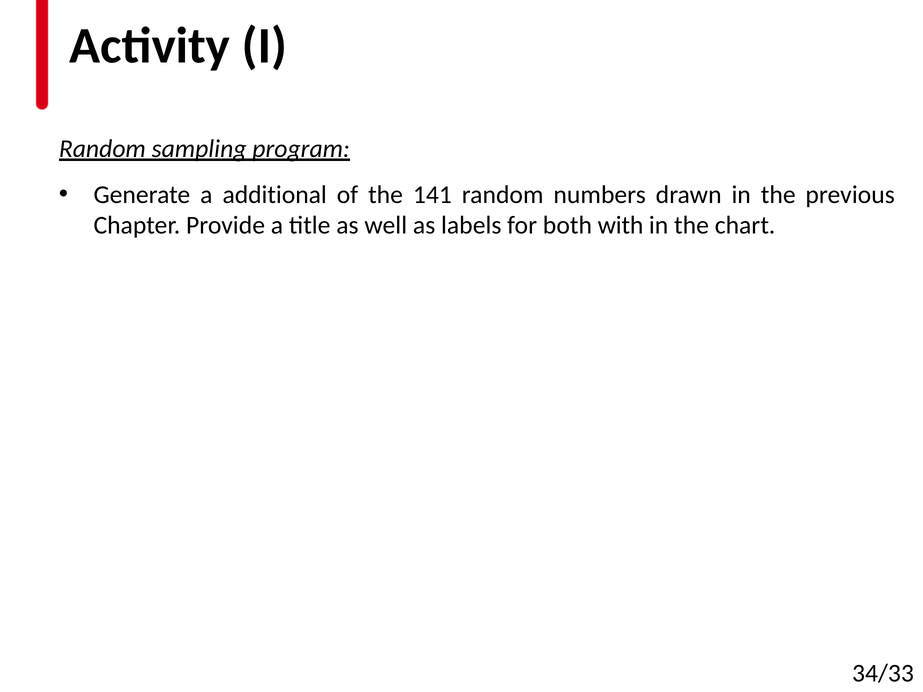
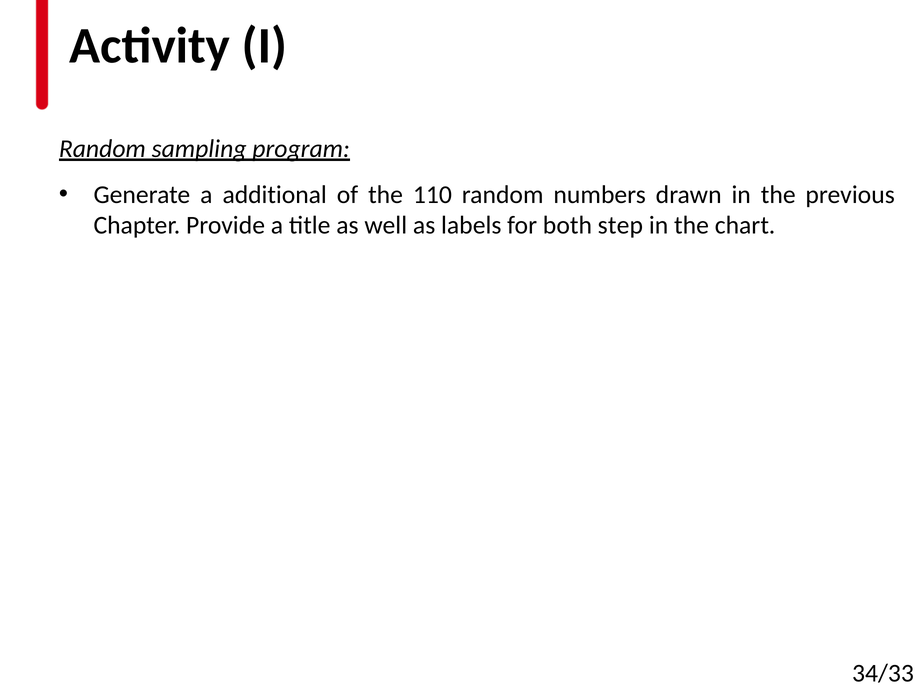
141: 141 -> 110 (432, 195)
with: with -> step (620, 226)
